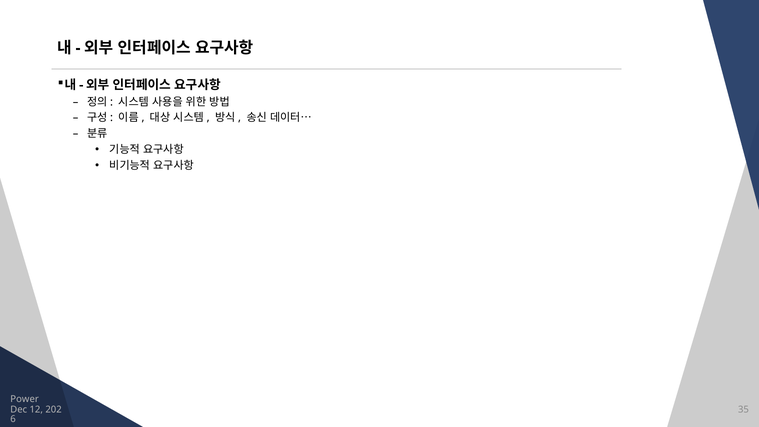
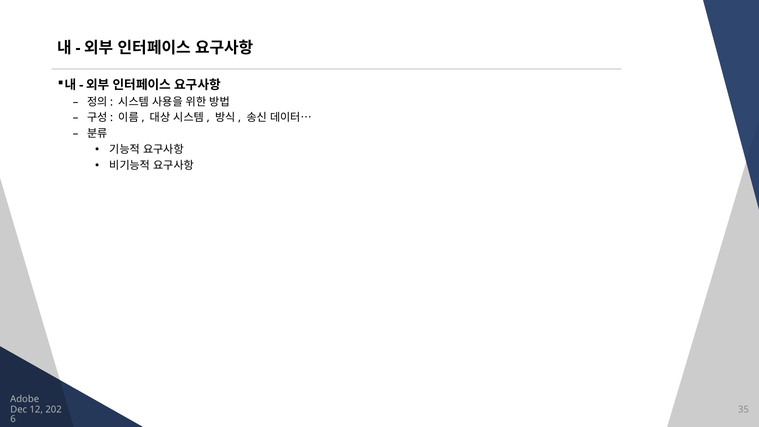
Power: Power -> Adobe (25, 399)
